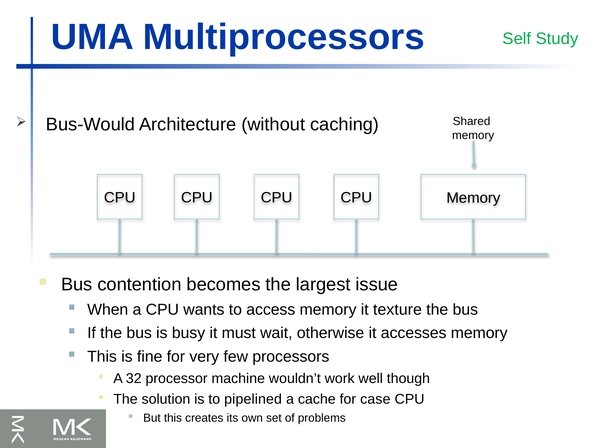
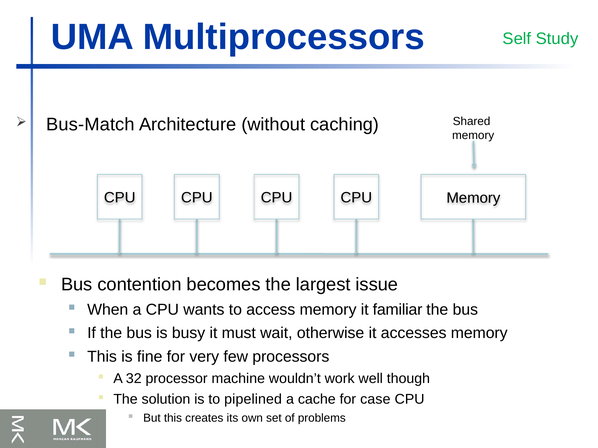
Bus-Would: Bus-Would -> Bus-Match (90, 125)
texture: texture -> familiar (398, 310)
